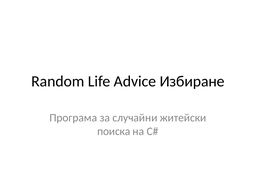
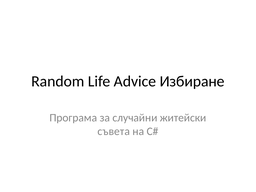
поиска: поиска -> съвета (114, 131)
